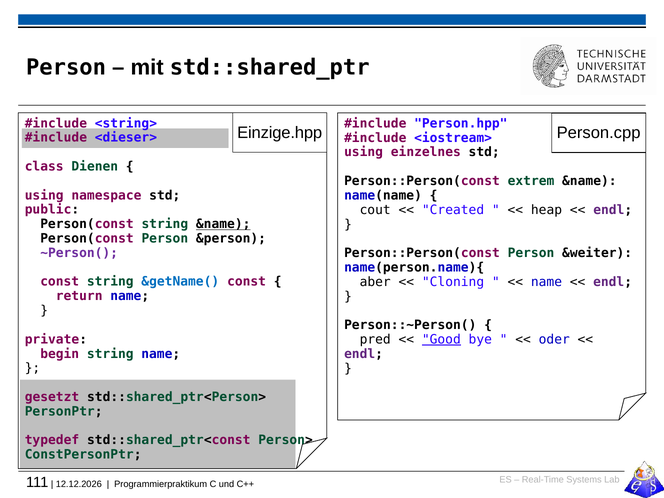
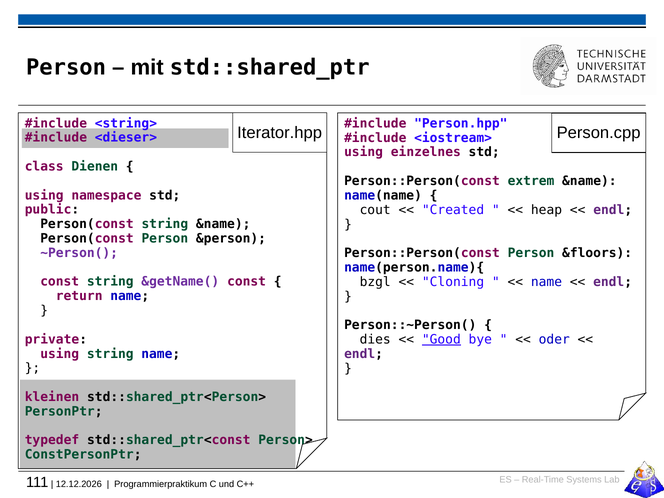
Einzige.hpp: Einzige.hpp -> Iterator.hpp (280, 133)
&name underline: present -> none (223, 224)
&weiter: &weiter -> &floors (597, 253)
&getName( colour: blue -> purple (180, 282)
aber: aber -> bzgl (375, 282)
pred: pred -> dies (375, 339)
begin: begin -> using (60, 354)
gesetzt: gesetzt -> kleinen (52, 397)
